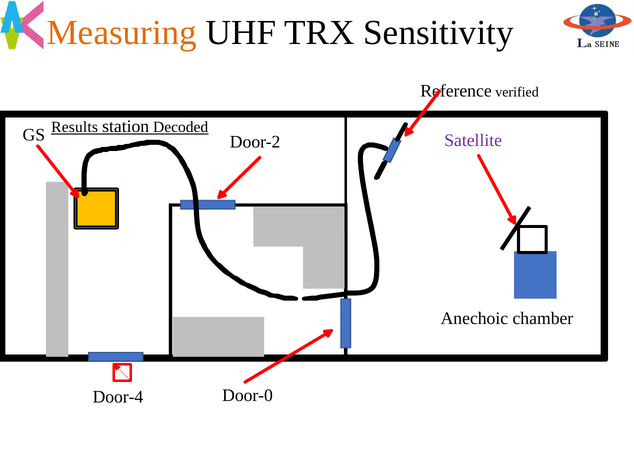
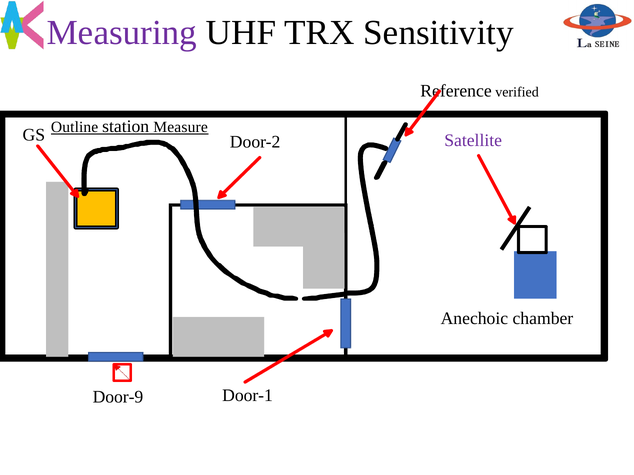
Measuring colour: orange -> purple (122, 33)
Results: Results -> Outline (75, 127)
Decoded: Decoded -> Measure (181, 127)
Door-0: Door-0 -> Door-1 (248, 396)
Door-4: Door-4 -> Door-9 (118, 397)
